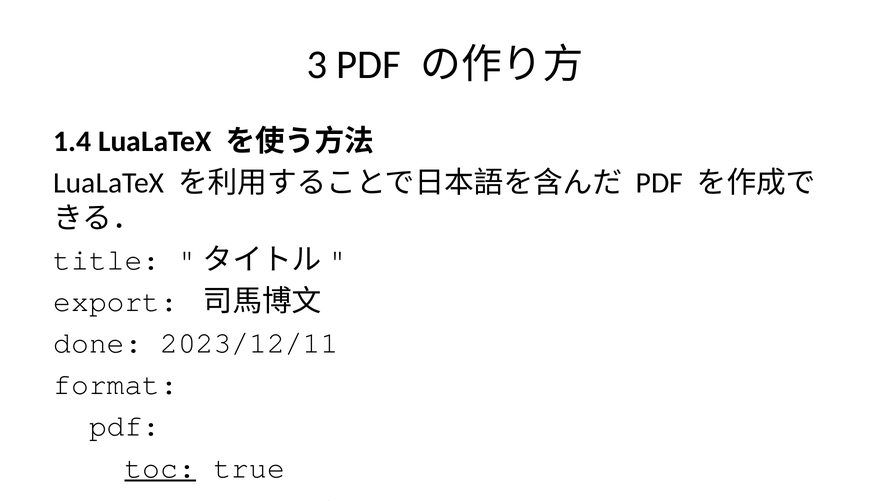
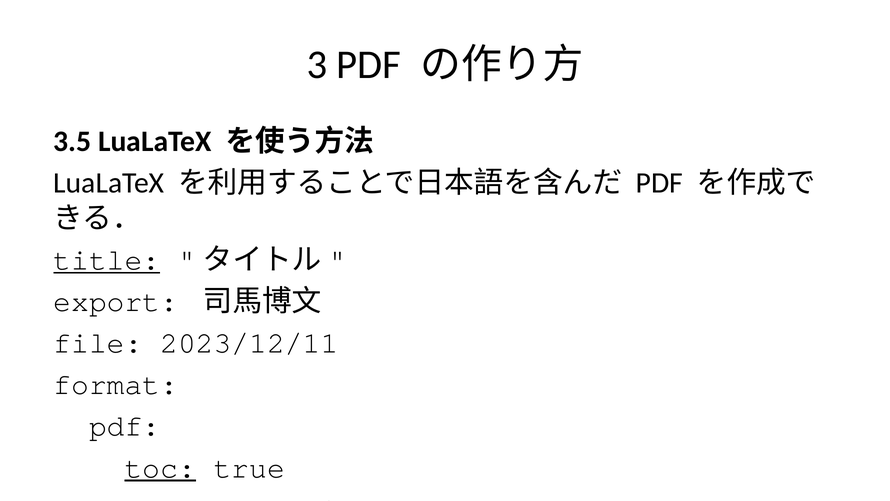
1.4: 1.4 -> 3.5 (72, 141)
title underline: none -> present (107, 260)
done: done -> file (98, 343)
